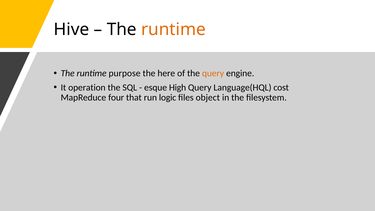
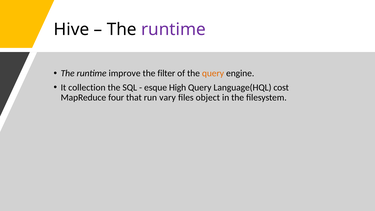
runtime colour: orange -> purple (173, 29)
purpose: purpose -> improve (125, 73)
here: here -> filter (166, 73)
operation: operation -> collection (87, 87)
logic: logic -> vary (168, 98)
